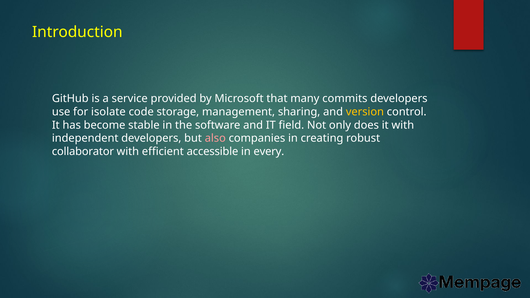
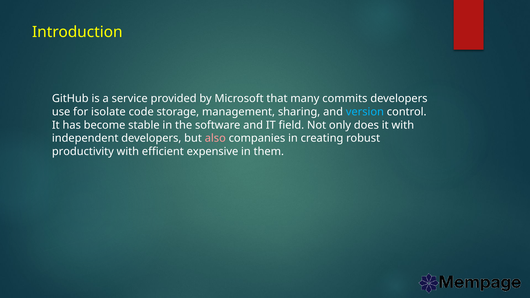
version colour: yellow -> light blue (365, 112)
collaborator: collaborator -> productivity (83, 152)
accessible: accessible -> expensive (212, 152)
every: every -> them (269, 152)
